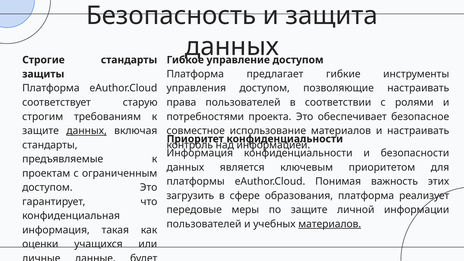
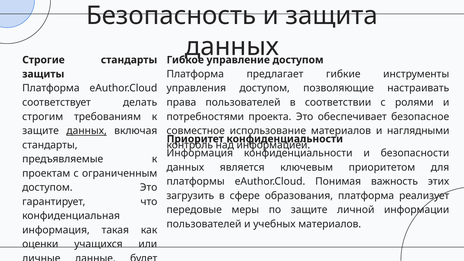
старую: старую -> делать (140, 102)
и настраивать: настраивать -> наглядными (418, 131)
материалов underline: present -> none (330, 224)
